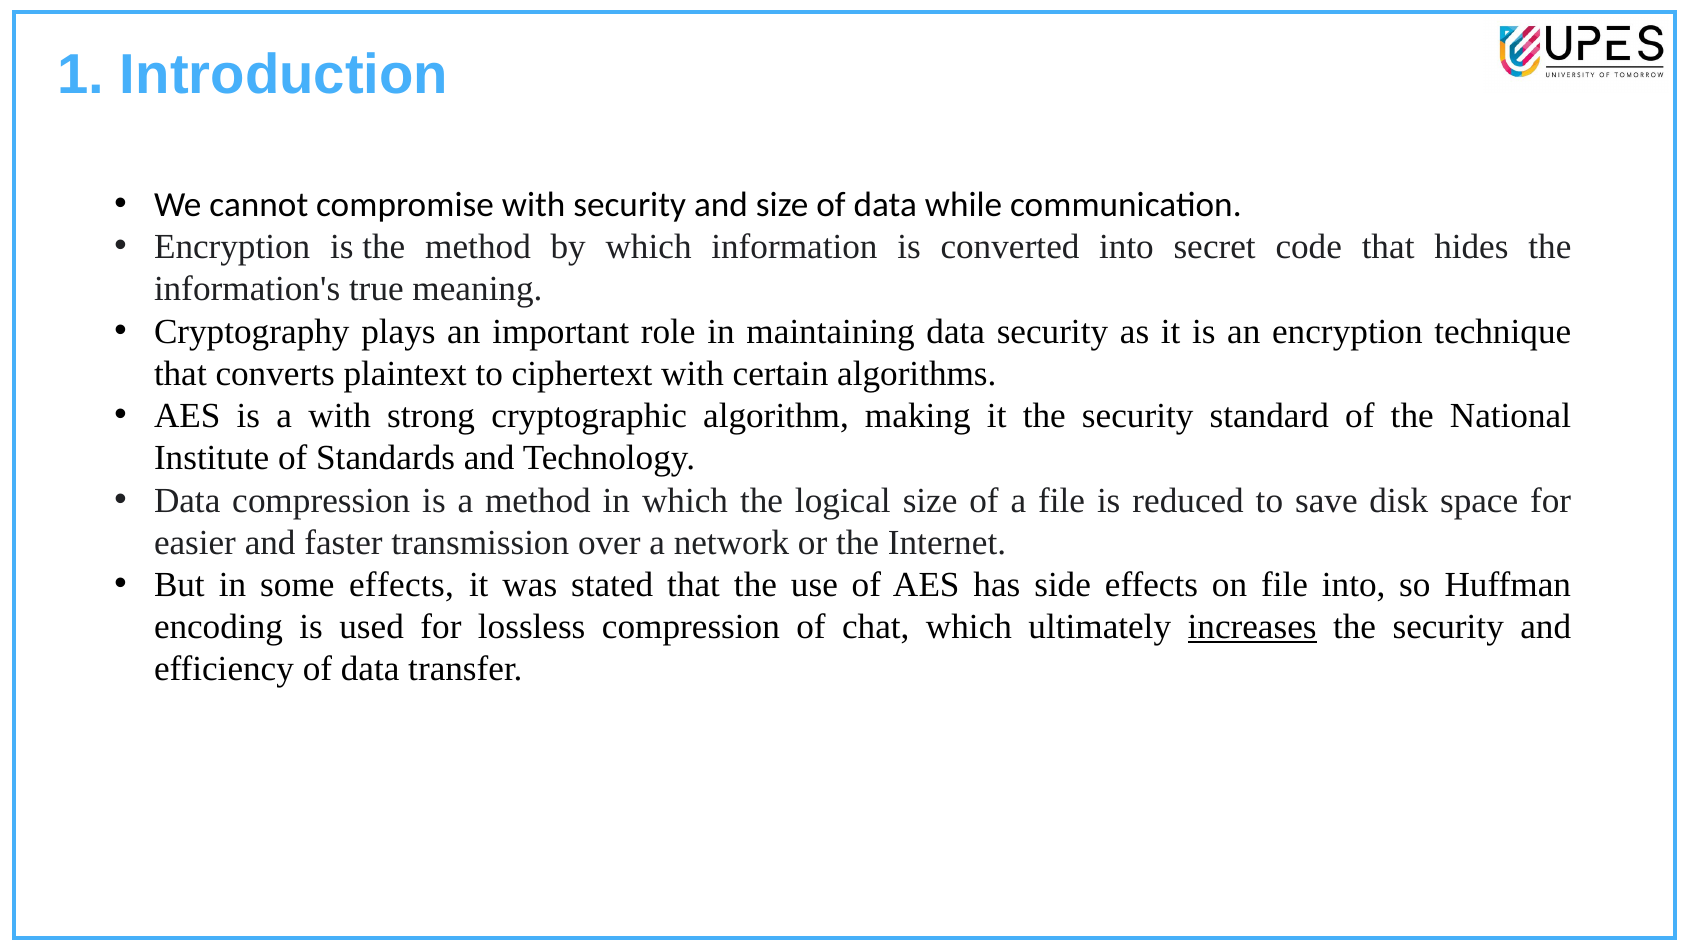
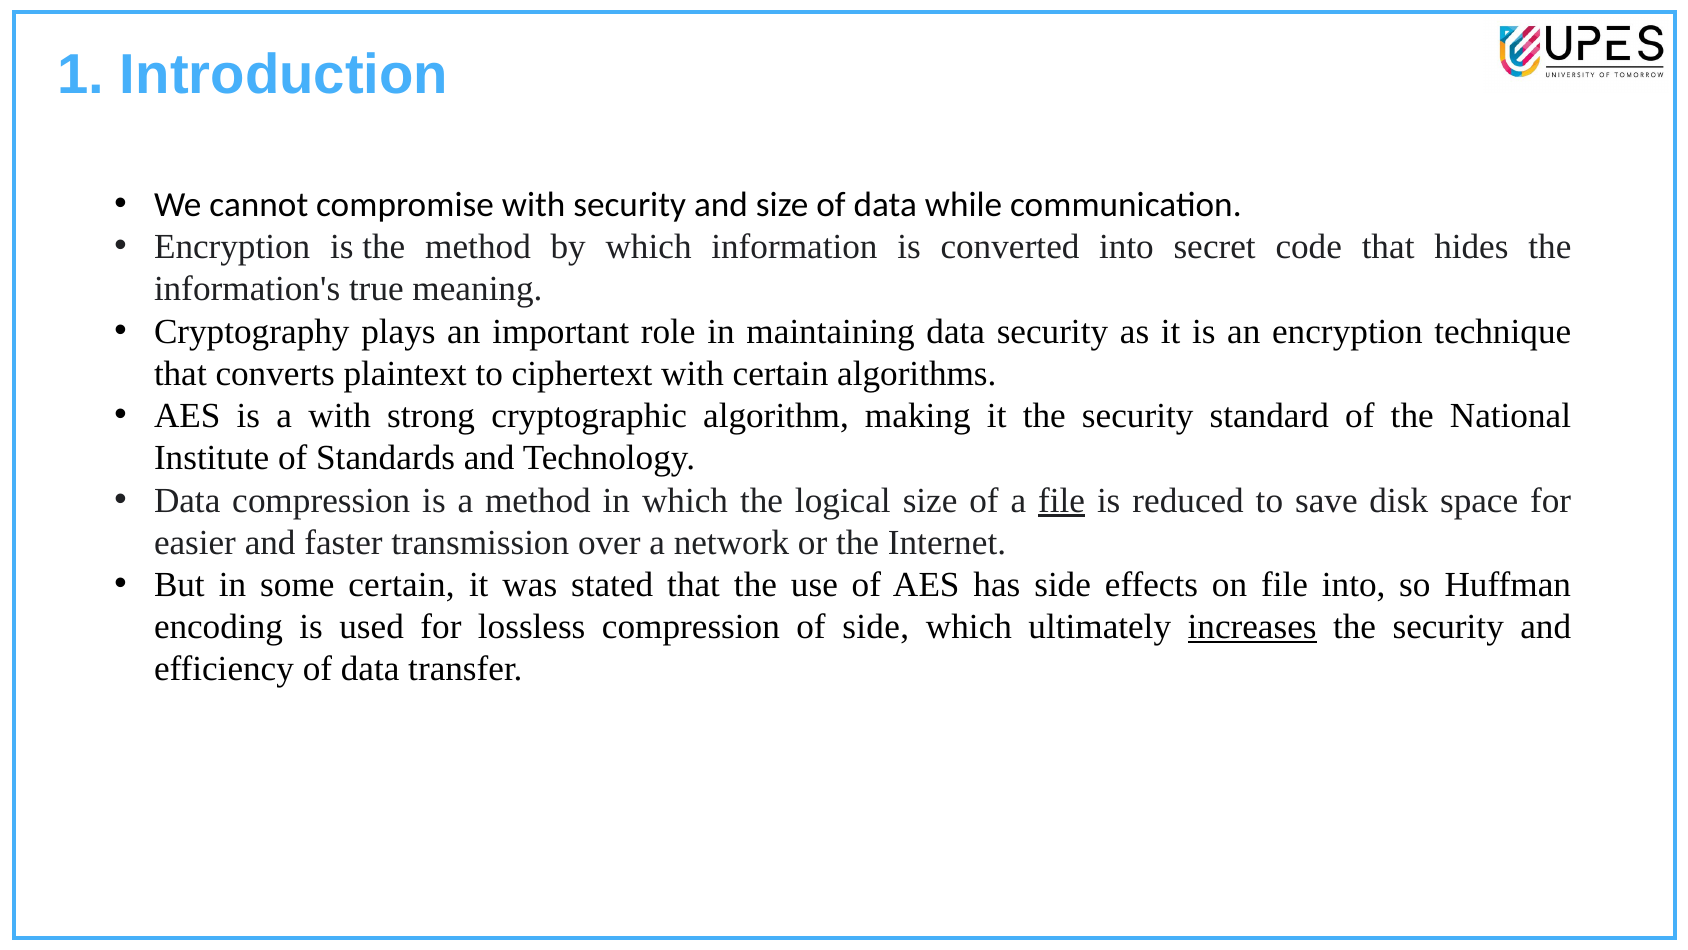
file underline: none -> present (1062, 500)
some effects: effects -> certain (402, 585)
of chat: chat -> side (876, 627)
